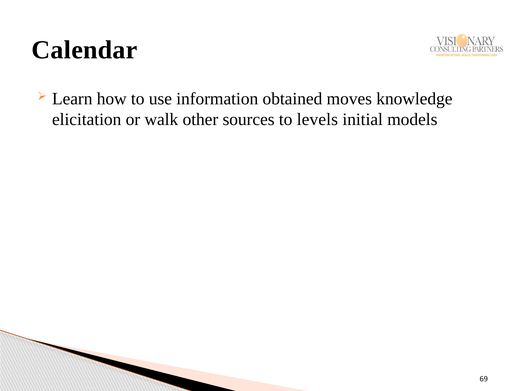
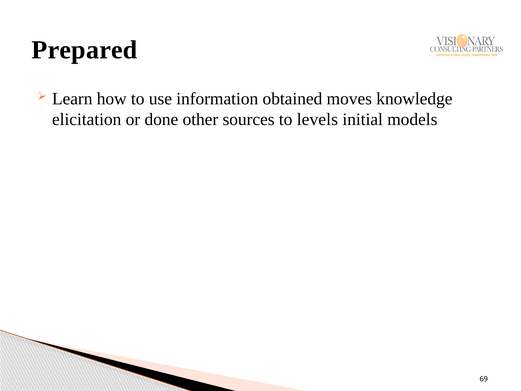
Calendar: Calendar -> Prepared (84, 50)
walk: walk -> done (161, 119)
